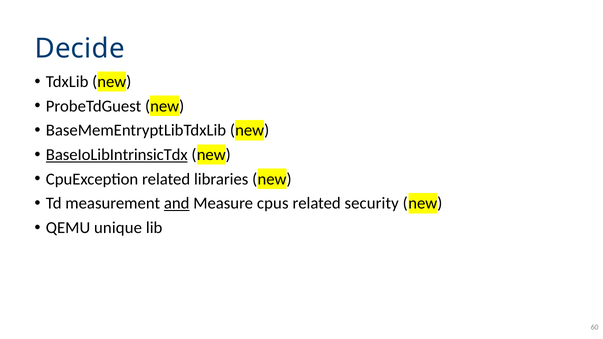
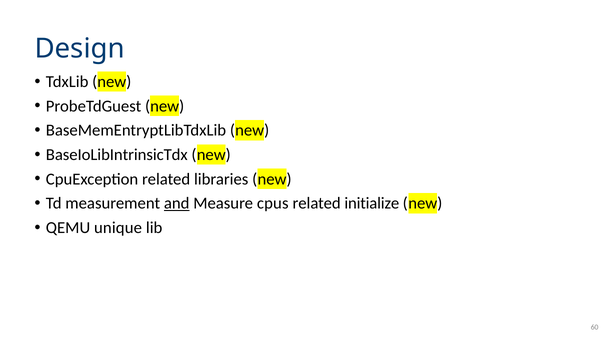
Decide: Decide -> Design (80, 49)
BaseIoLibIntrinsicTdx underline: present -> none (117, 155)
security: security -> initialize (372, 204)
